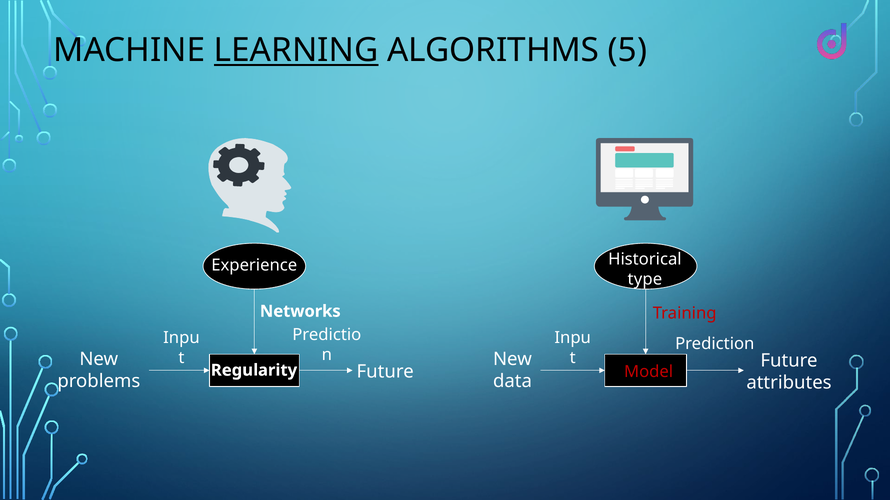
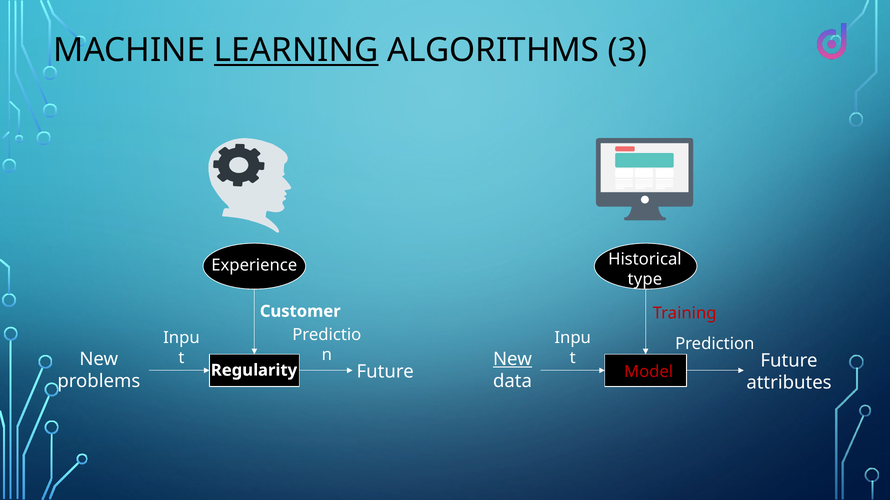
5: 5 -> 3 (628, 50)
Networks: Networks -> Customer (300, 312)
New underline: none -> present (513, 359)
